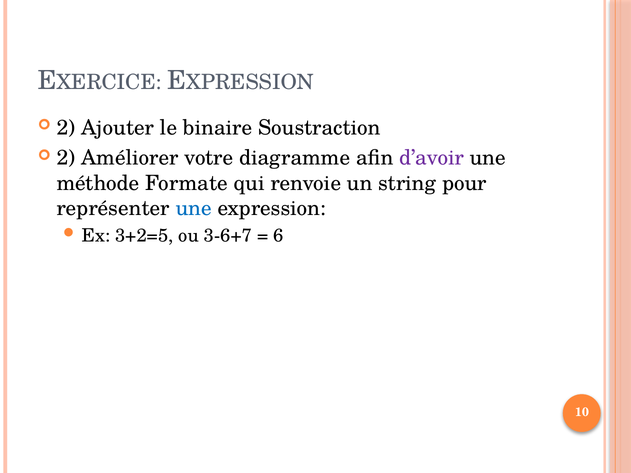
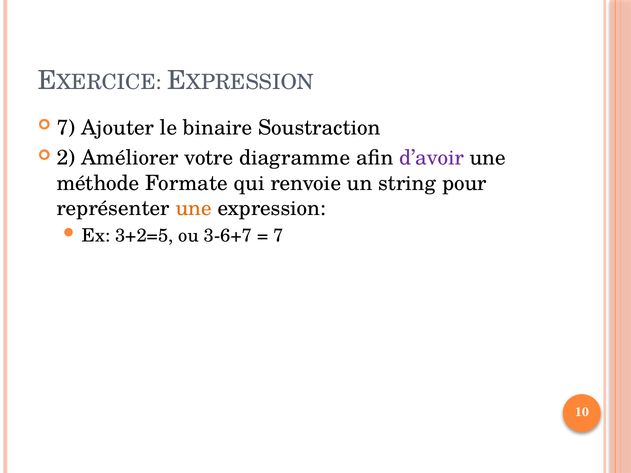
2: 2 -> 7 (66, 128)
une colour: blue -> orange (194, 209)
6: 6 -> 7 (278, 236)
